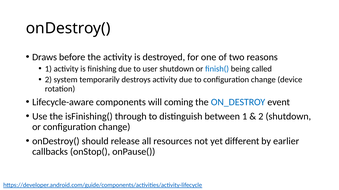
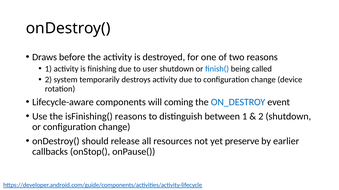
isFinishing( through: through -> reasons (131, 117)
different: different -> preserve (242, 142)
